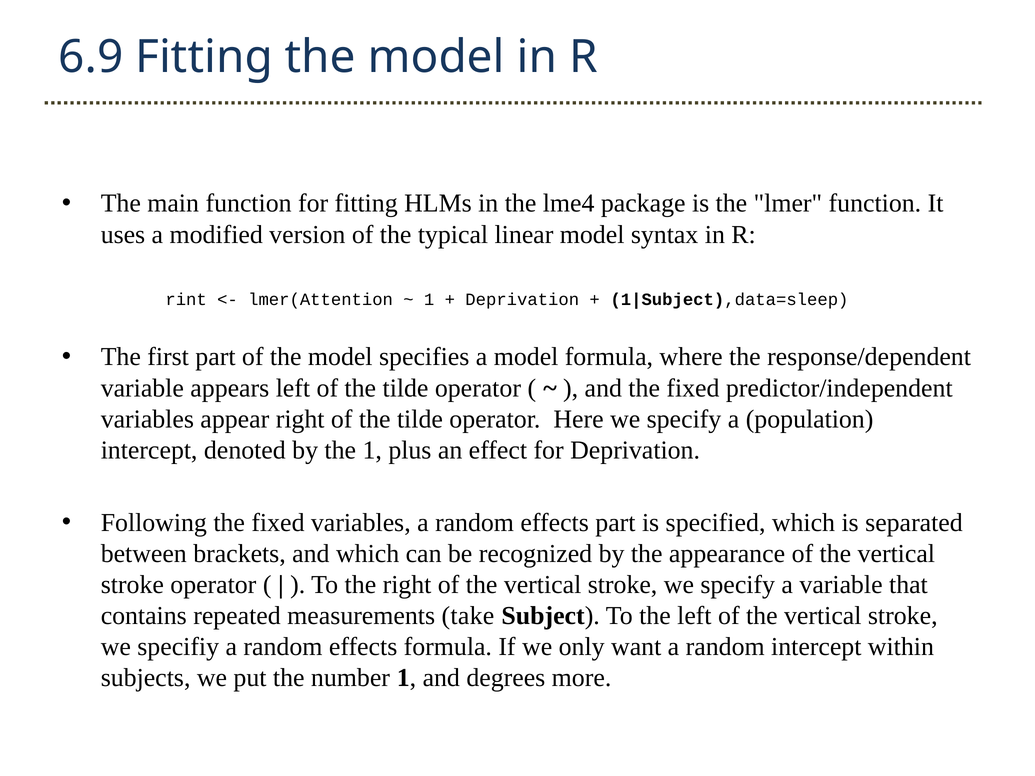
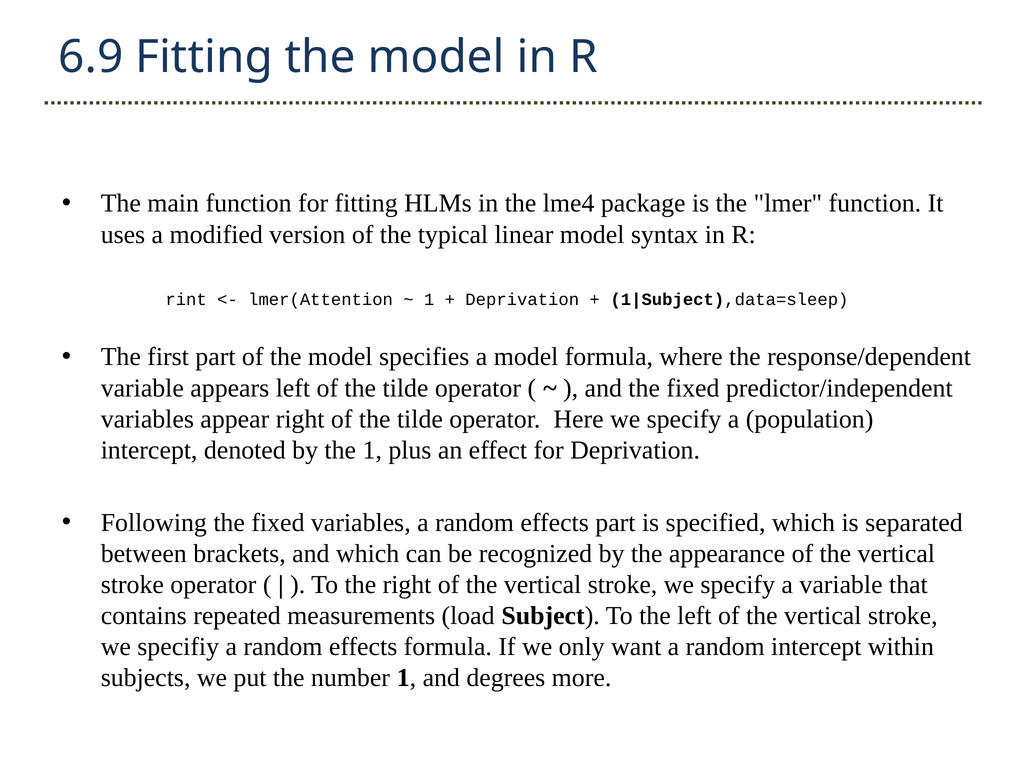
take: take -> load (468, 616)
